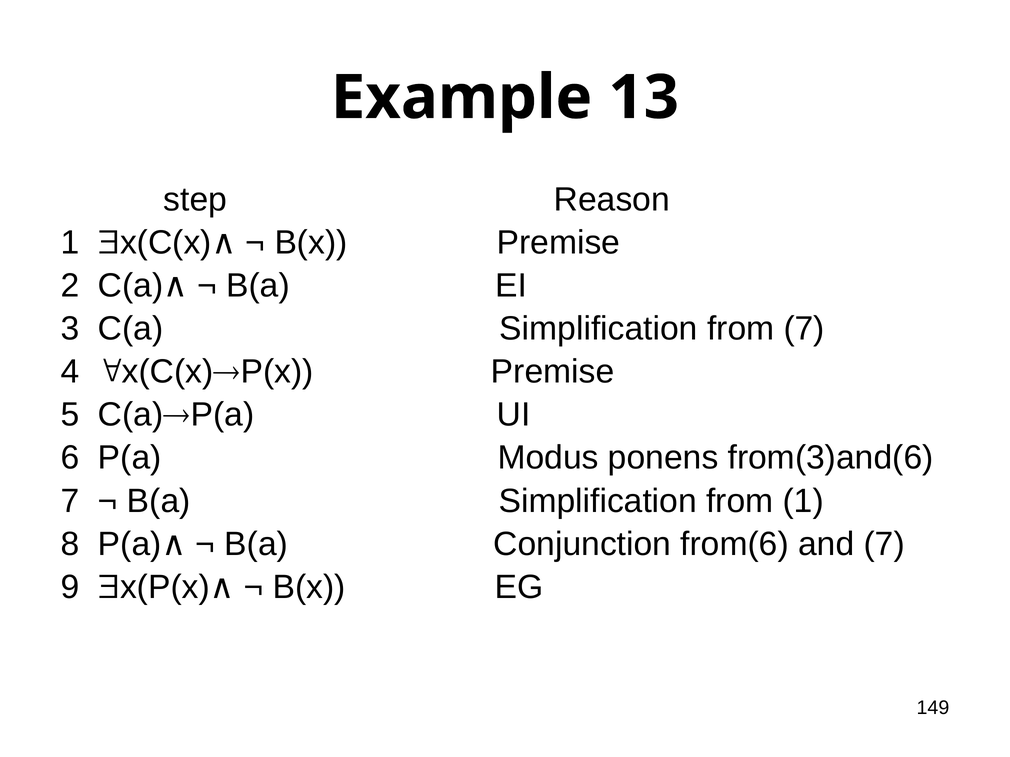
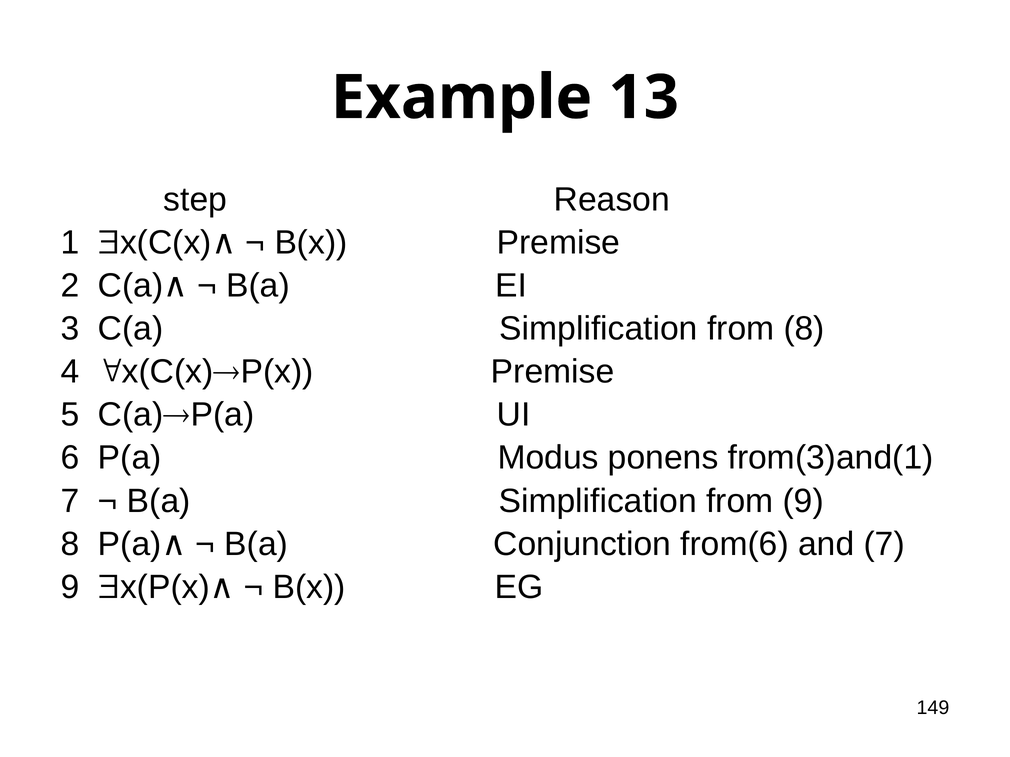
from 7: 7 -> 8 (804, 329)
from(3)and(6: from(3)and(6 -> from(3)and(1 (831, 458)
from 1: 1 -> 9 (803, 501)
